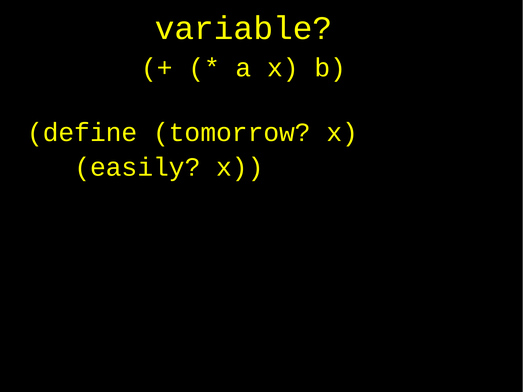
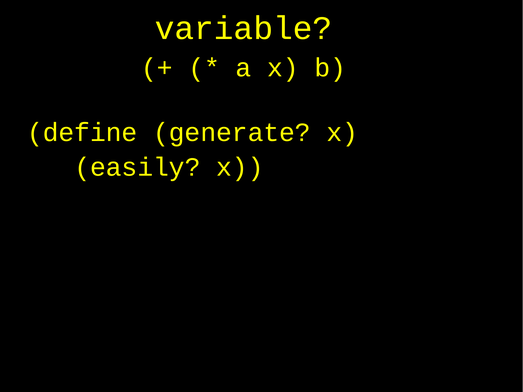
tomorrow: tomorrow -> generate (232, 132)
